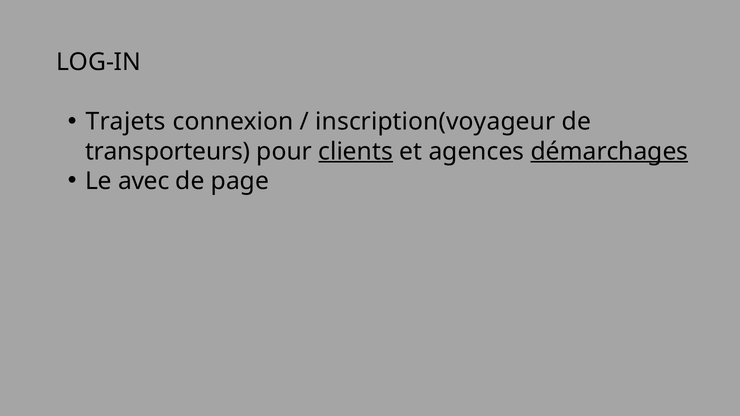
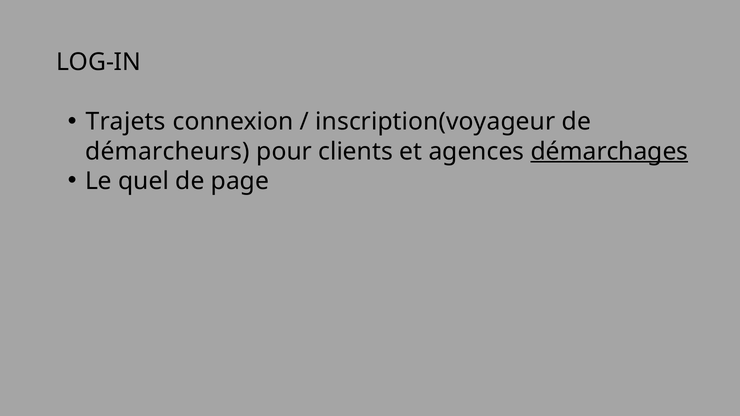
transporteurs: transporteurs -> démarcheurs (167, 151)
clients underline: present -> none (356, 151)
avec: avec -> quel (144, 181)
